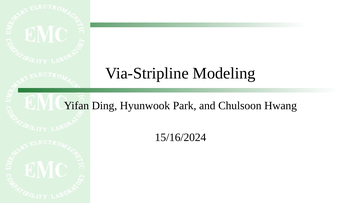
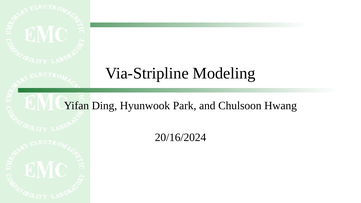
15/16/2024: 15/16/2024 -> 20/16/2024 (180, 137)
